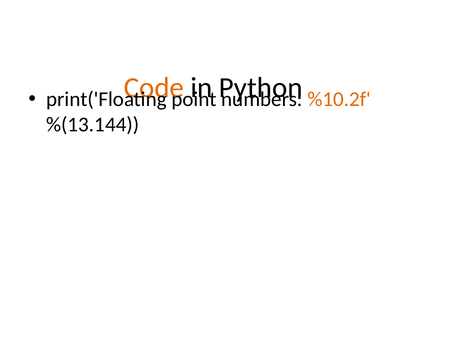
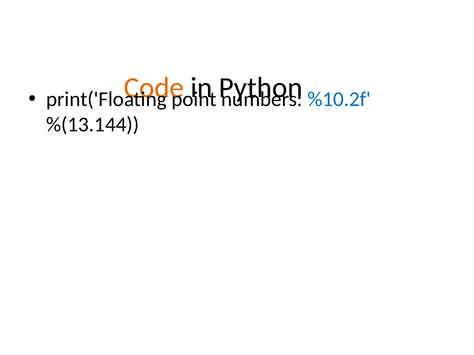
%10.2f colour: orange -> blue (339, 99)
